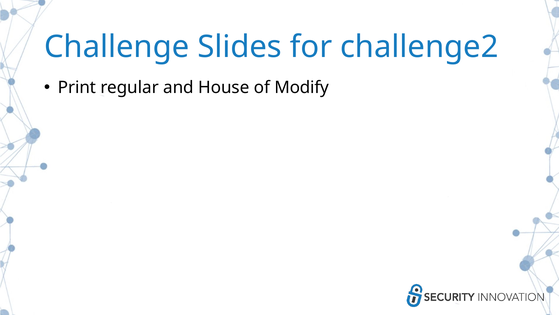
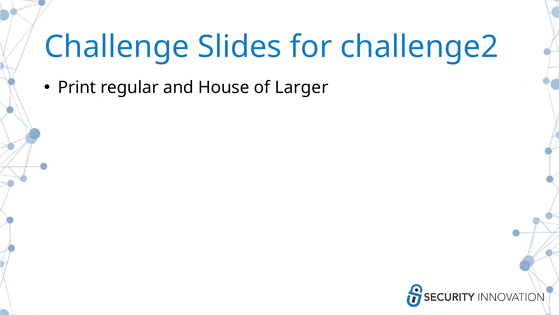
Modify: Modify -> Larger (302, 88)
